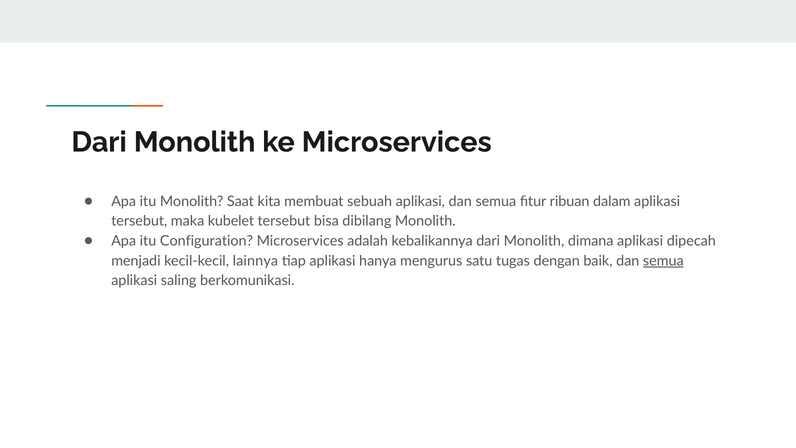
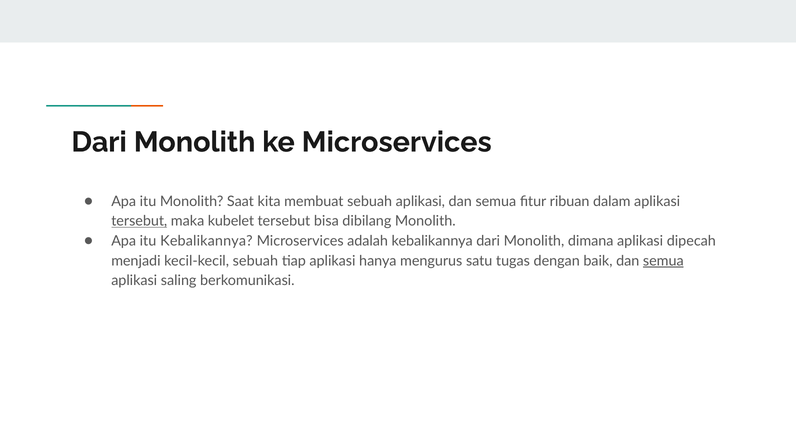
tersebut underline: none -> present (139, 221)
itu Configuration: Configuration -> Kebalikannya (206, 241)
kecil-kecil lainnya: lainnya -> sebuah (255, 261)
